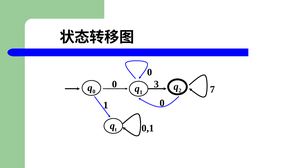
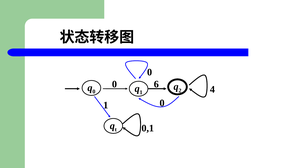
3: 3 -> 6 (156, 84)
7: 7 -> 4 (212, 89)
